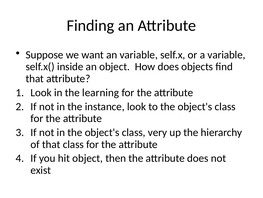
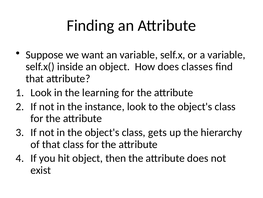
objects: objects -> classes (197, 67)
very: very -> gets (157, 132)
